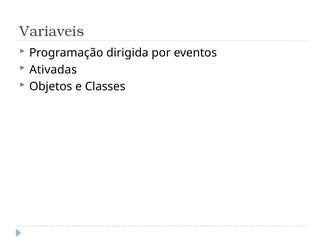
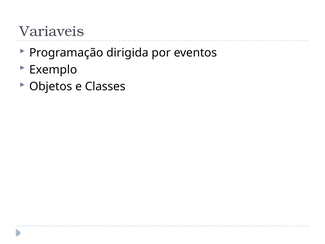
Ativadas: Ativadas -> Exemplo (53, 70)
